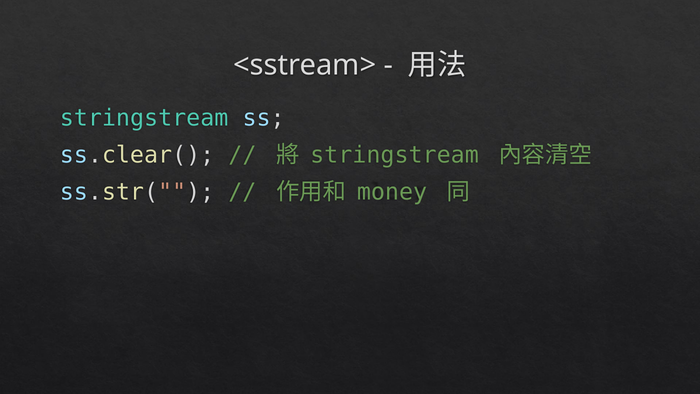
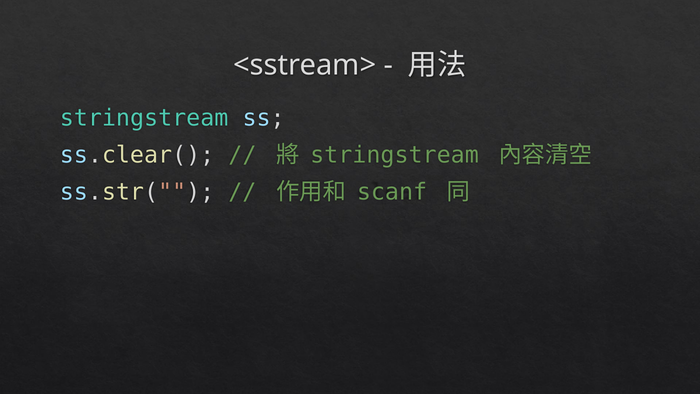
money: money -> scanf (392, 192)
